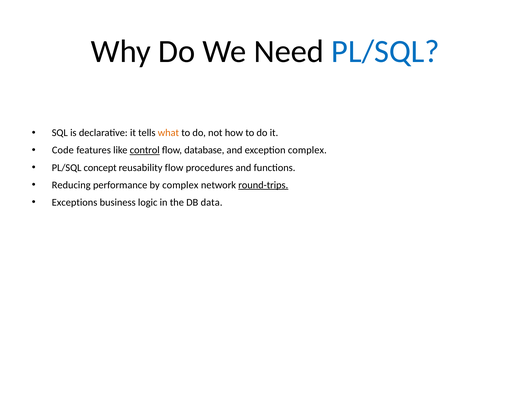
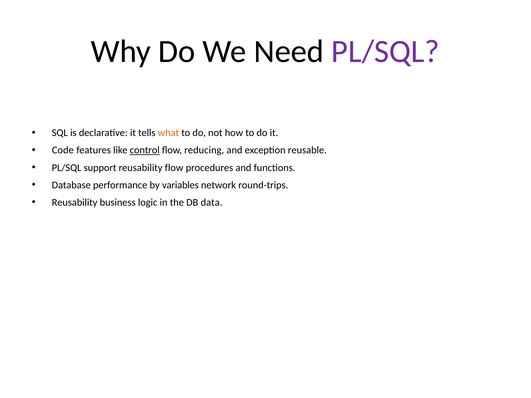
PL/SQL colour: blue -> purple (385, 51)
database: database -> reducing (204, 150)
exception complex: complex -> reusable (307, 150)
concept: concept -> support (100, 168)
Reducing: Reducing -> Database (71, 185)
by complex: complex -> variables (180, 185)
round-trips underline: present -> none (263, 185)
Exceptions: Exceptions -> Reusability (75, 203)
